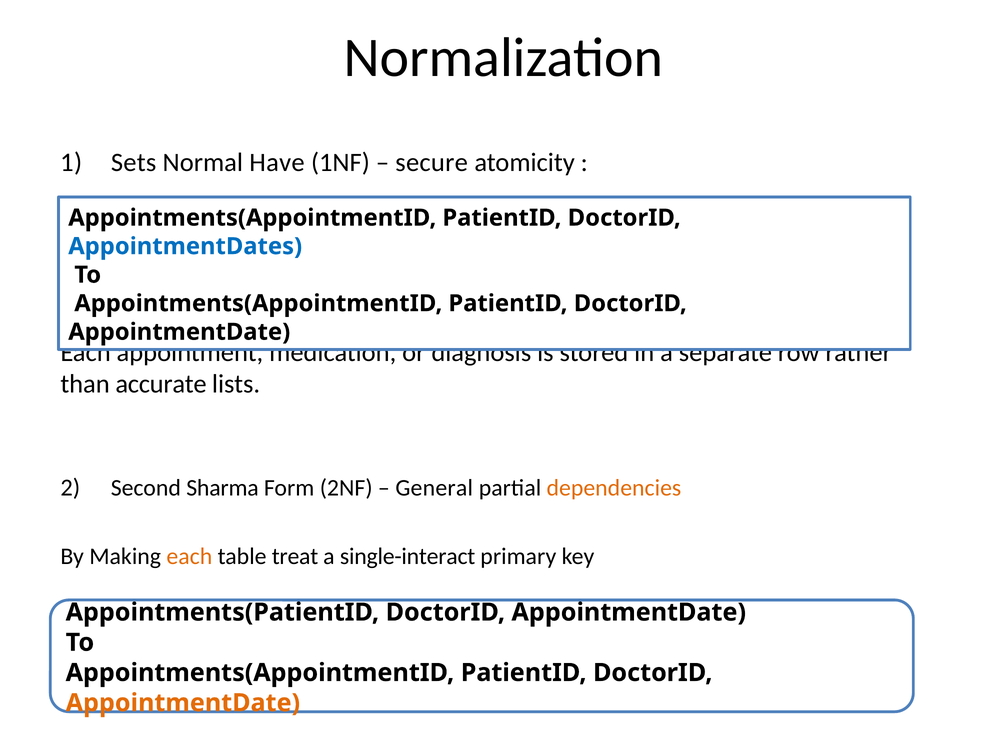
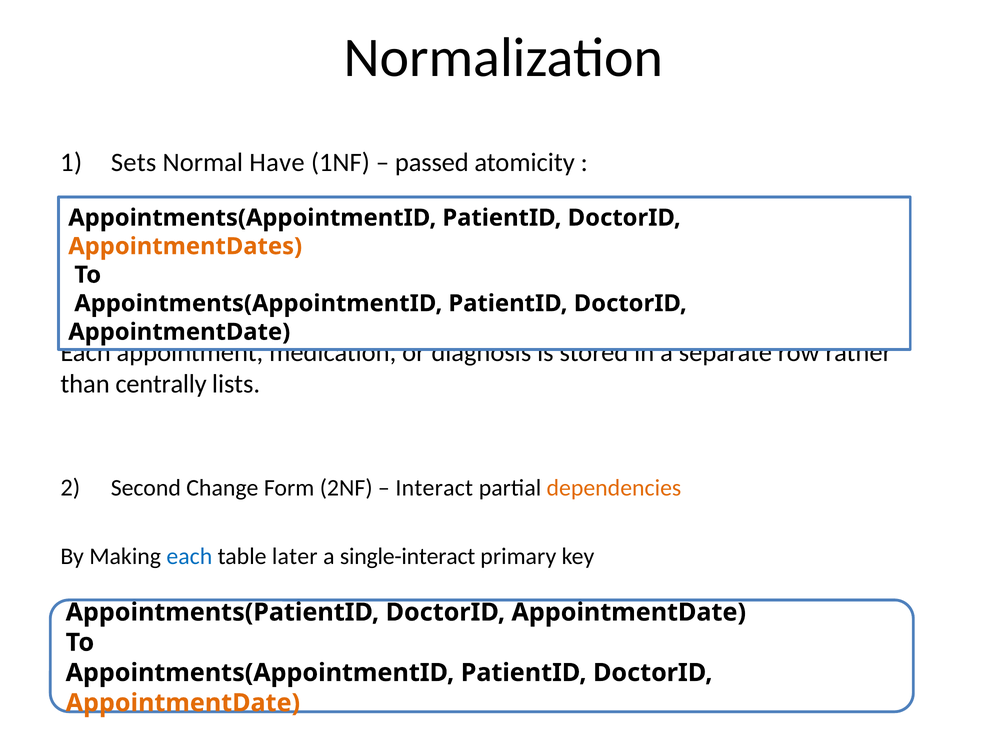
secure: secure -> passed (432, 162)
AppointmentDates colour: blue -> orange (185, 246)
accurate: accurate -> centrally (161, 384)
Sharma: Sharma -> Change (222, 488)
General: General -> Interact (434, 488)
each colour: orange -> blue (189, 556)
treat: treat -> later (295, 556)
